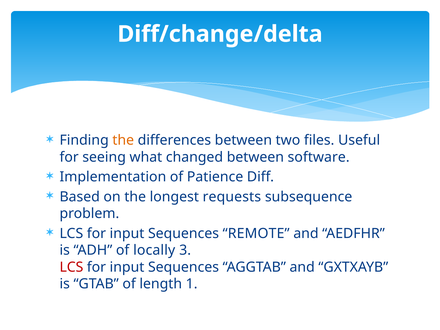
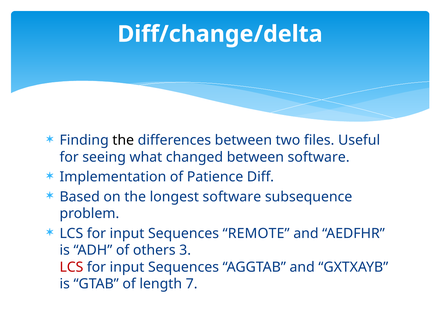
the colour: orange -> black (123, 140)
longest requests: requests -> software (232, 197)
locally: locally -> others (154, 250)
1: 1 -> 7 (192, 284)
